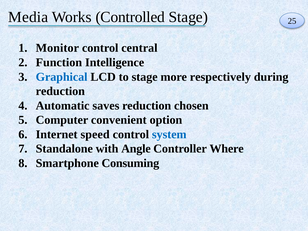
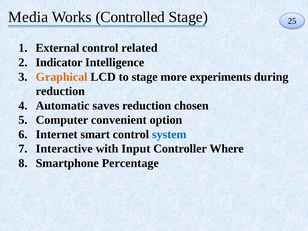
Monitor: Monitor -> External (57, 48)
central: central -> related (139, 48)
Function: Function -> Indicator (59, 62)
Graphical colour: blue -> orange (62, 77)
respectively: respectively -> experiments (220, 77)
speed: speed -> smart (95, 134)
Standalone: Standalone -> Interactive (64, 149)
Angle: Angle -> Input (136, 149)
Consuming: Consuming -> Percentage (130, 163)
